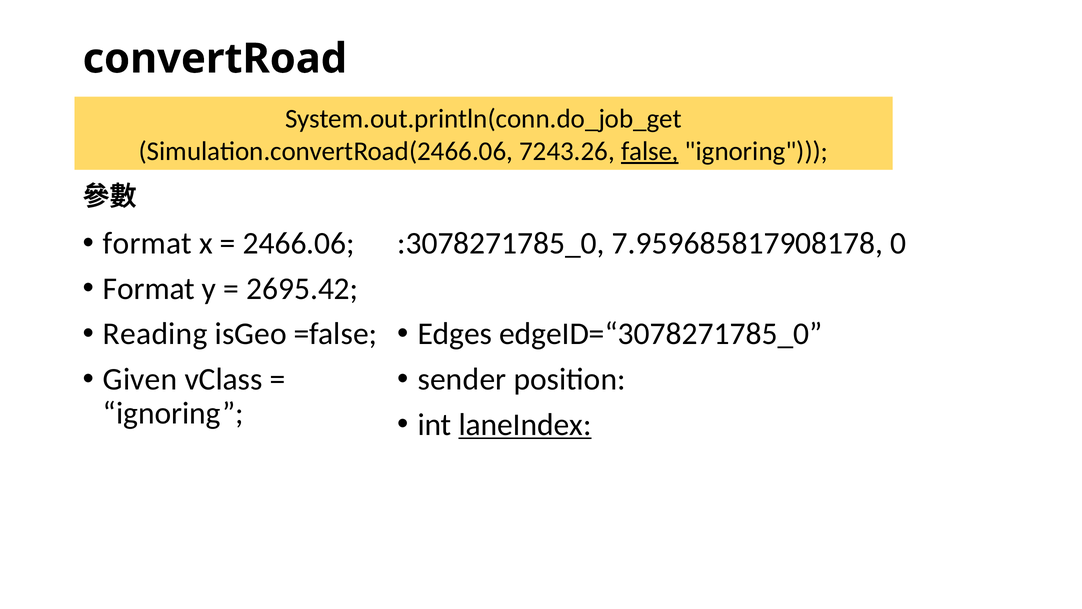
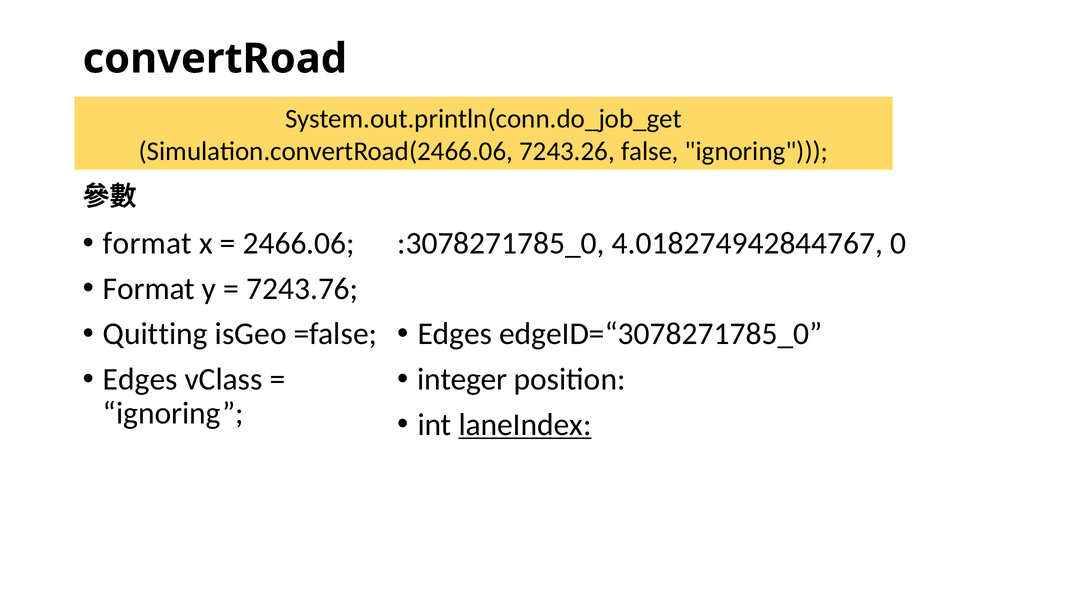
false underline: present -> none (650, 151)
7.959685817908178: 7.959685817908178 -> 4.018274942844767 (748, 243)
2695.42: 2695.42 -> 7243.76 (302, 288)
Reading: Reading -> Quitting (155, 334)
Given: Given -> Edges (140, 379)
sender: sender -> integer (462, 379)
